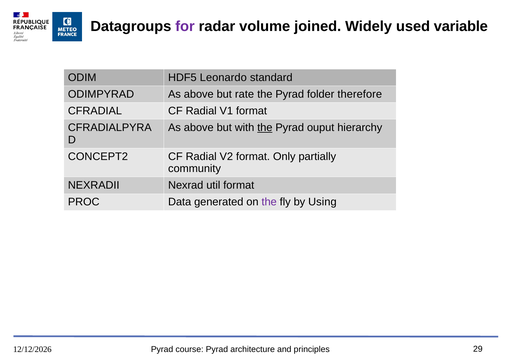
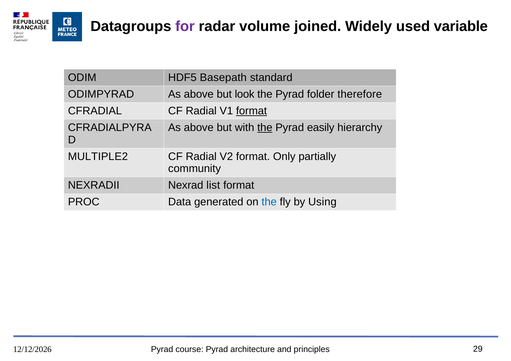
Leonardo: Leonardo -> Basepath (223, 78)
rate: rate -> look (245, 94)
format underline: none -> present (252, 111)
ouput: ouput -> easily (321, 128)
CONCEPT2: CONCEPT2 -> MULTIPLE2 (98, 157)
util: util -> list (213, 185)
the colour: purple -> blue (269, 202)
